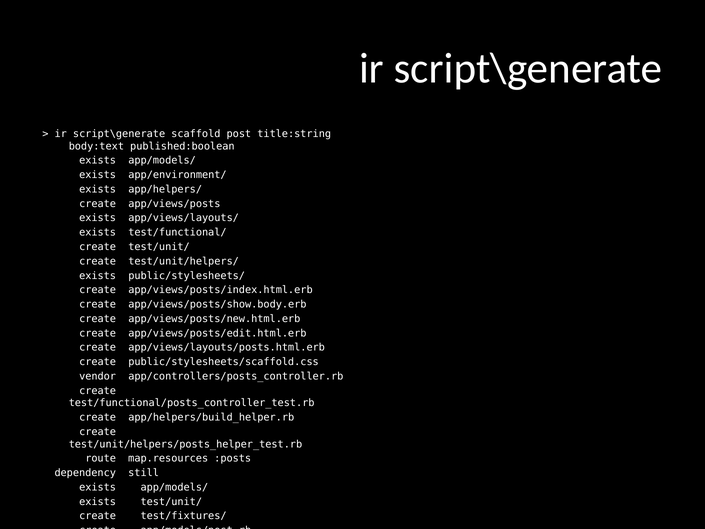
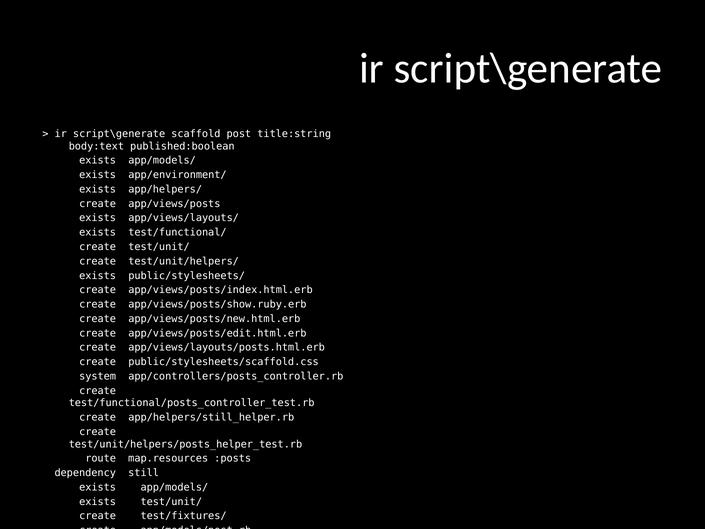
app/views/posts/show.body.erb: app/views/posts/show.body.erb -> app/views/posts/show.ruby.erb (217, 304)
vendor: vendor -> system (98, 376)
app/helpers/build_helper.rb: app/helpers/build_helper.rb -> app/helpers/still_helper.rb (211, 417)
